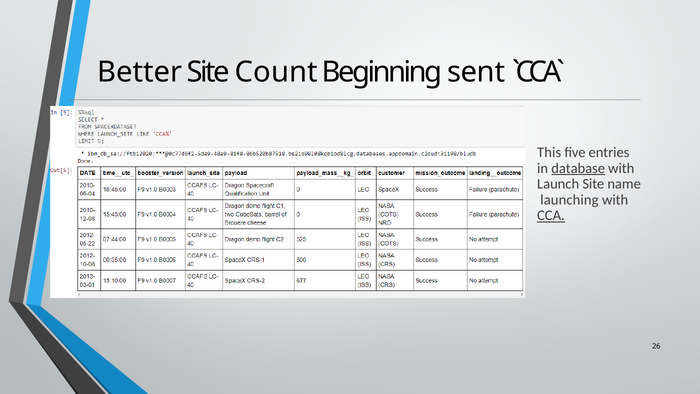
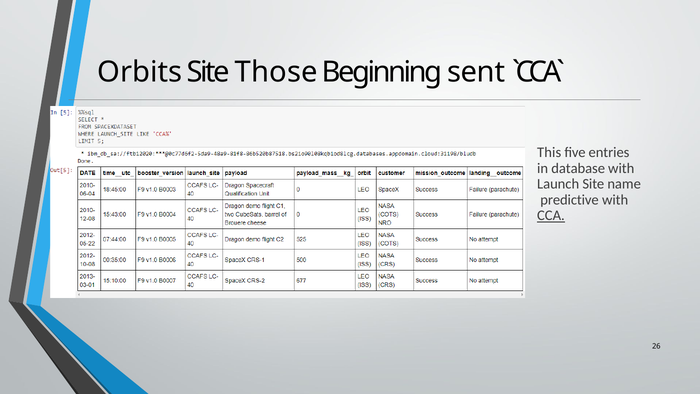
Better: Better -> Orbits (140, 72)
Count: Count -> Those (276, 72)
database underline: present -> none (578, 168)
launching: launching -> predictive (570, 200)
